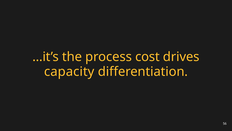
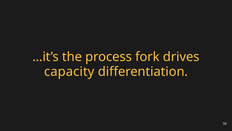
cost: cost -> fork (147, 57)
